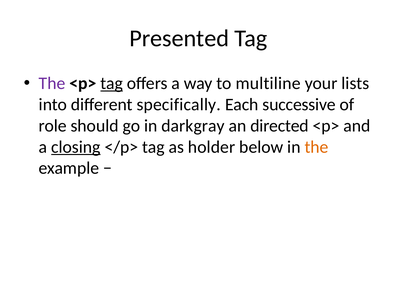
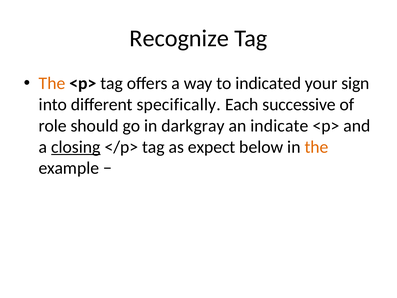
Presented: Presented -> Recognize (179, 38)
The colour: purple -> orange (52, 83)
tag underline: present -> none (112, 83)
multiline: multiline -> indicated (268, 83)
lists: lists -> sign (355, 83)
directed: directed -> indicate (279, 126)
holder: holder -> expect (212, 147)
